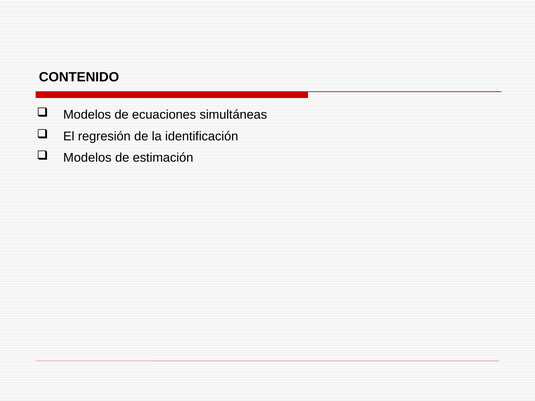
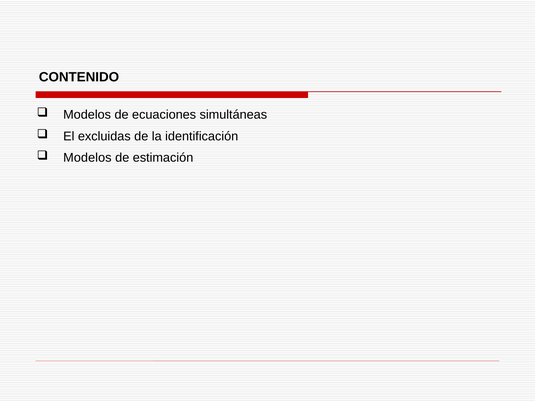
regresión: regresión -> excluidas (104, 136)
